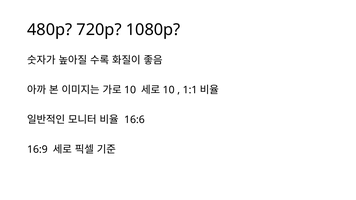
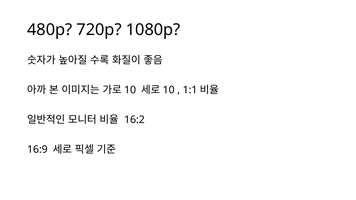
16:6: 16:6 -> 16:2 (134, 120)
